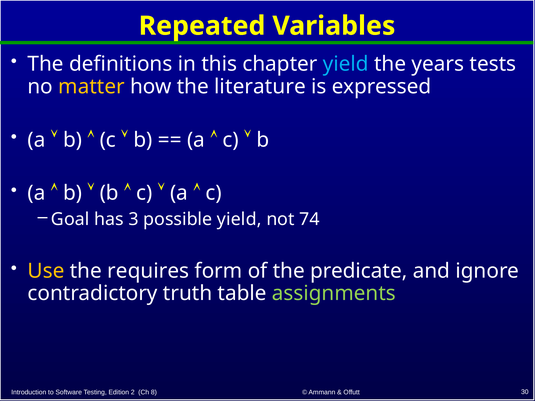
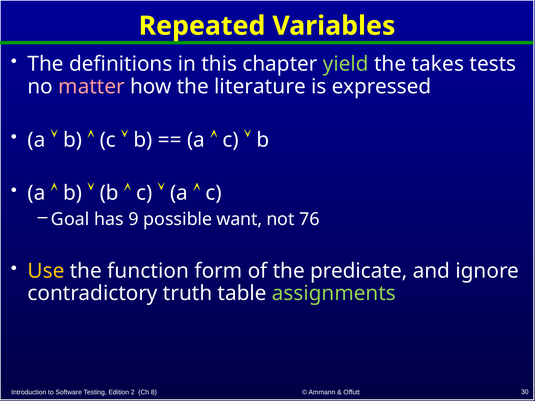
yield colour: light blue -> light green (346, 64)
years: years -> takes (438, 64)
matter colour: yellow -> pink (92, 87)
3: 3 -> 9 (134, 219)
possible yield: yield -> want (239, 219)
74: 74 -> 76 (309, 219)
requires: requires -> function (148, 271)
